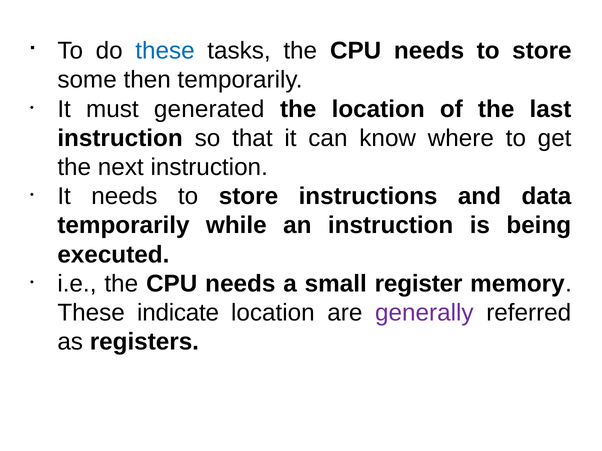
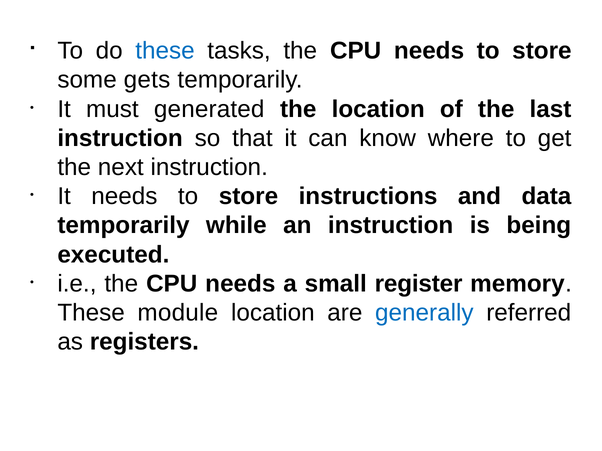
then: then -> gets (147, 80)
indicate: indicate -> module (178, 313)
generally colour: purple -> blue (424, 313)
